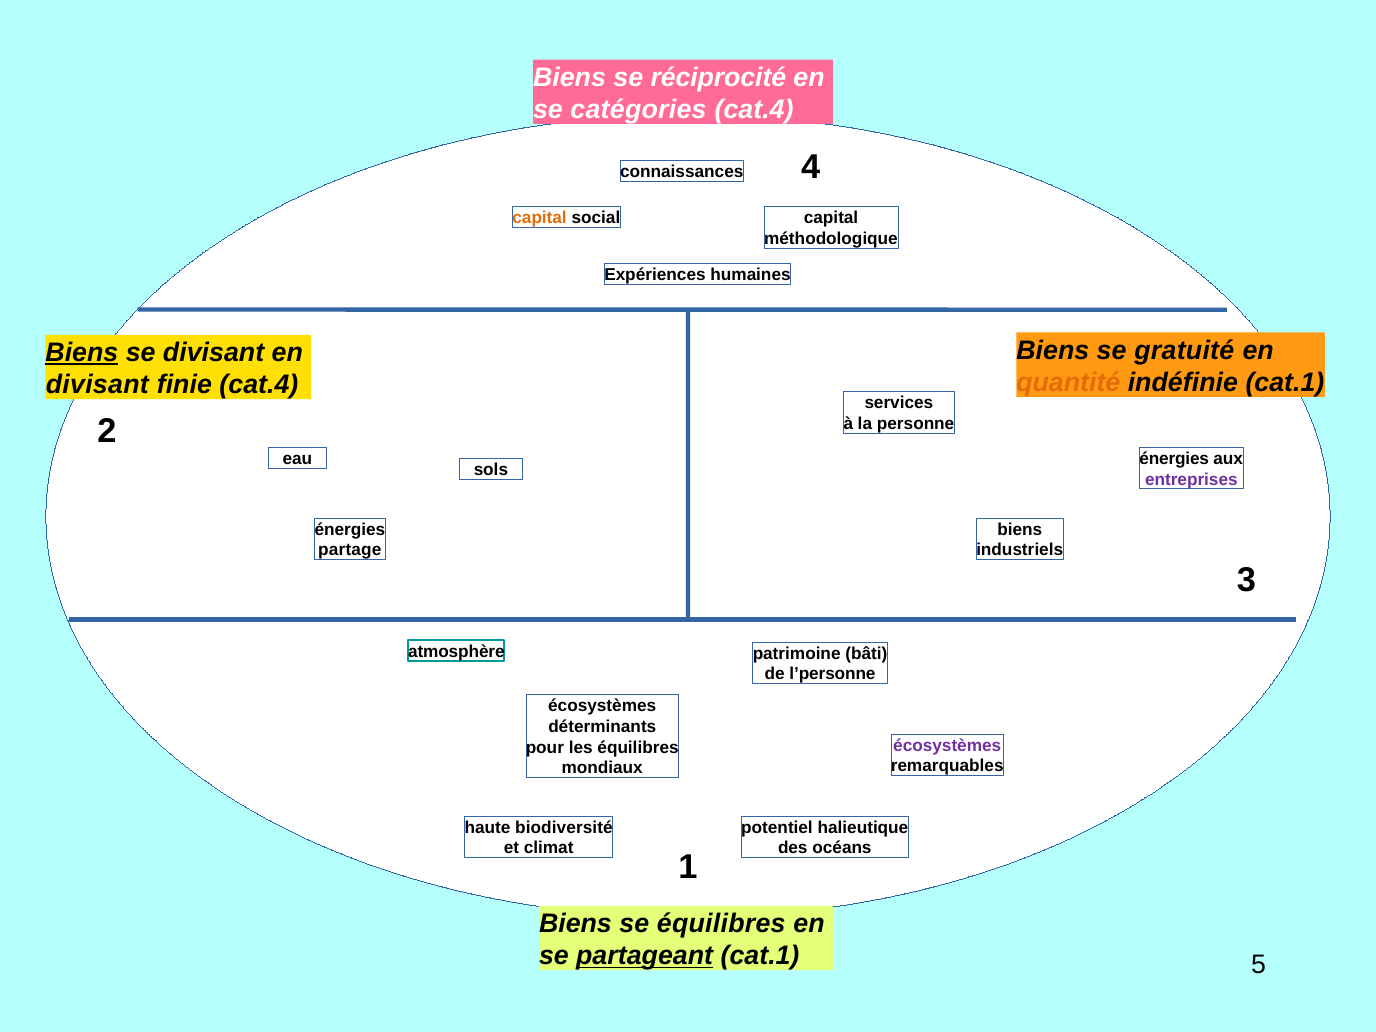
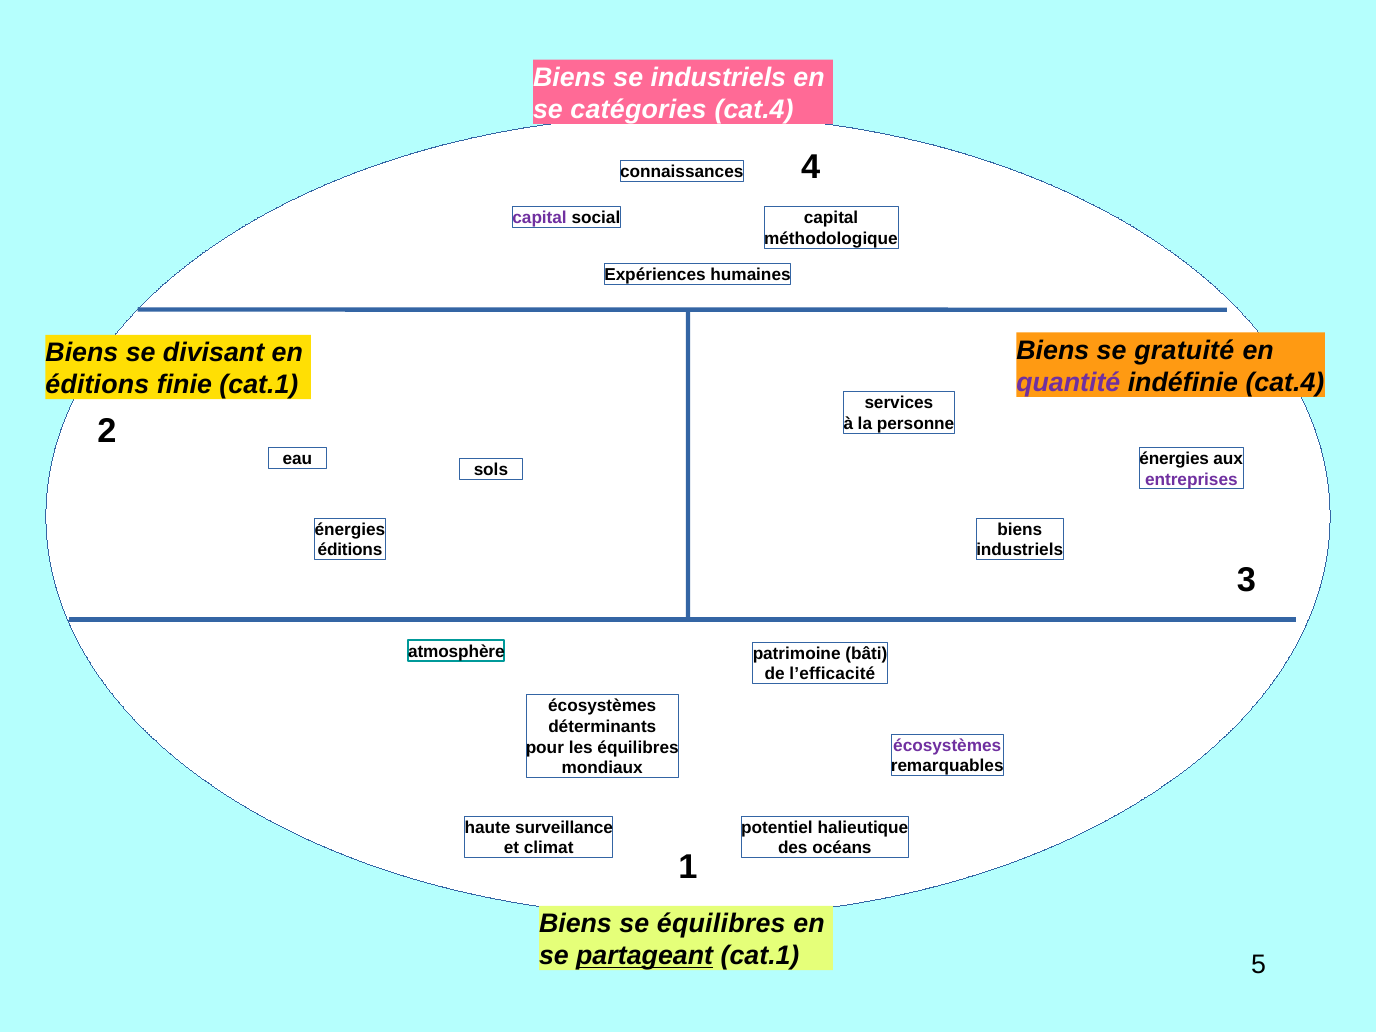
se réciprocité: réciprocité -> industriels (718, 78)
capital colour: orange -> purple (540, 218)
Biens underline: present -> none (82, 353)
quantité colour: orange -> purple (1068, 383)
indéfinie cat.1: cat.1 -> cat.4 (1285, 383)
divisant: divisant -> éditions (97, 385)
finie cat.4: cat.4 -> cat.1 (259, 385)
partage: partage -> éditions (350, 550)
l’personne: l’personne -> l’efficacité (832, 674)
biodiversité: biodiversité -> surveillance (564, 828)
